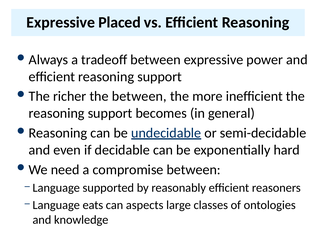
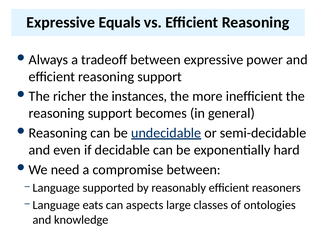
Placed: Placed -> Equals (120, 22)
the between: between -> instances (139, 96)
